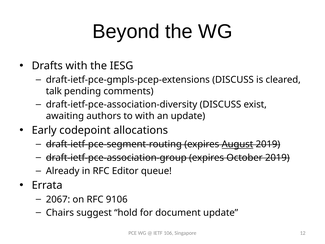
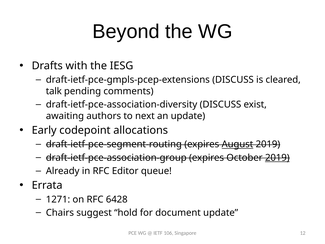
to with: with -> next (145, 116)
2019 underline: none -> present (277, 157)
2067: 2067 -> 1271 (58, 199)
9106: 9106 -> 6428 (117, 199)
